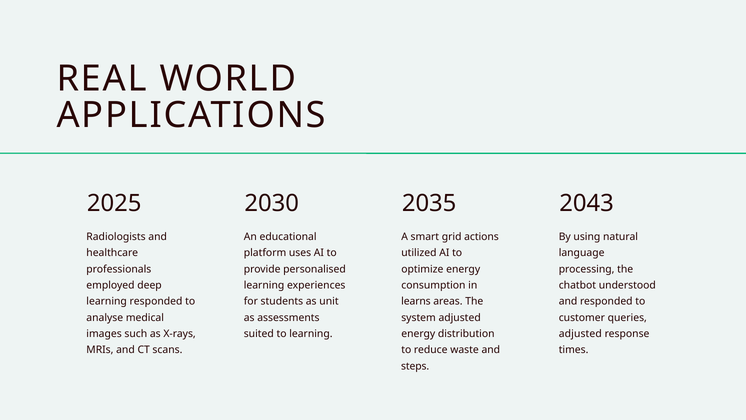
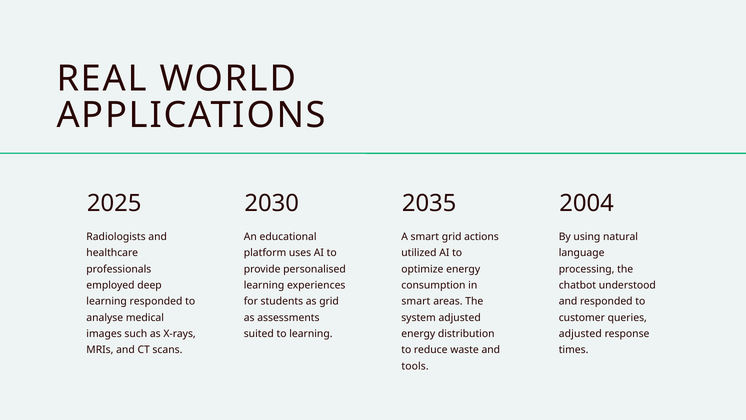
2043: 2043 -> 2004 (587, 203)
as unit: unit -> grid (329, 301)
learns: learns -> smart (416, 301)
steps: steps -> tools (415, 366)
